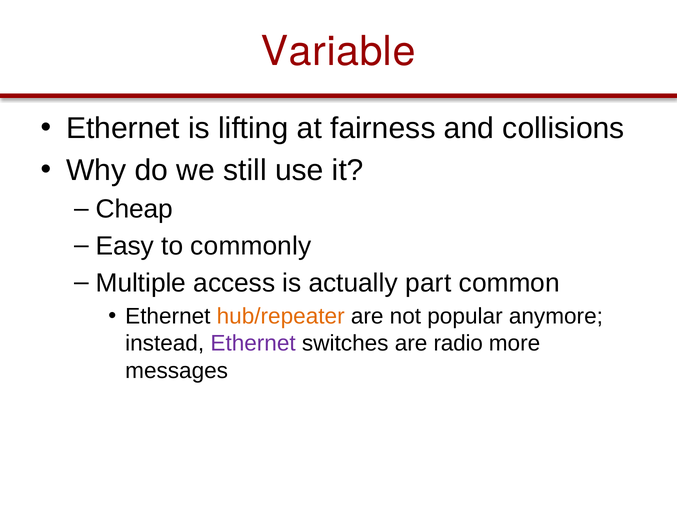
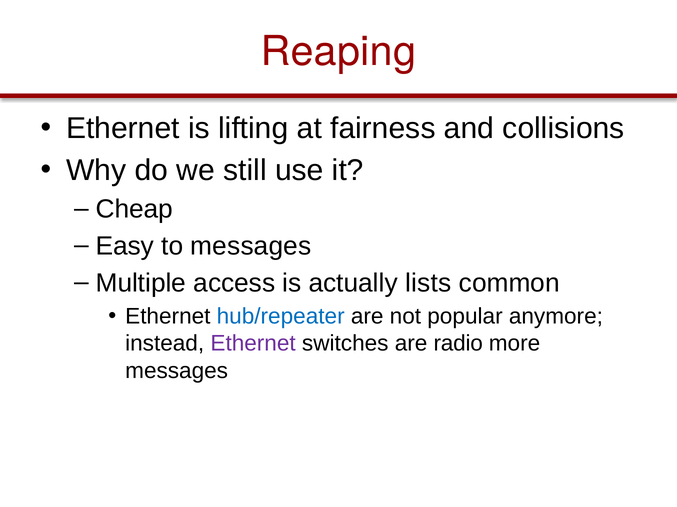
Variable: Variable -> Reaping (338, 51)
to commonly: commonly -> messages (251, 246)
part: part -> lists (428, 283)
hub/repeater colour: orange -> blue (281, 317)
